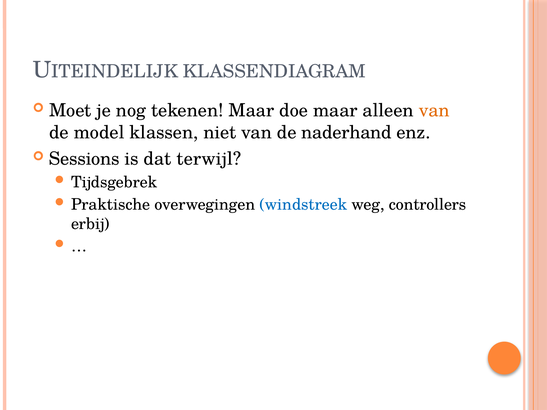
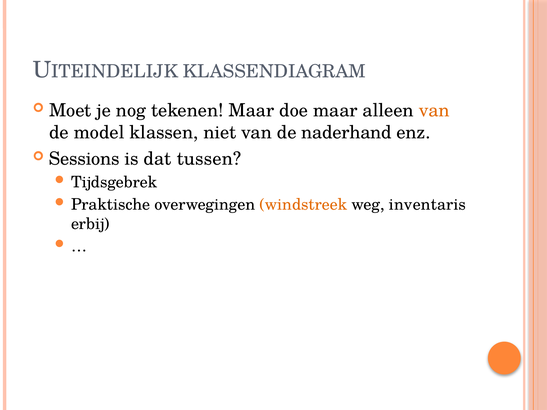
terwijl: terwijl -> tussen (209, 159)
windstreek colour: blue -> orange (303, 205)
controllers: controllers -> inventaris (427, 205)
